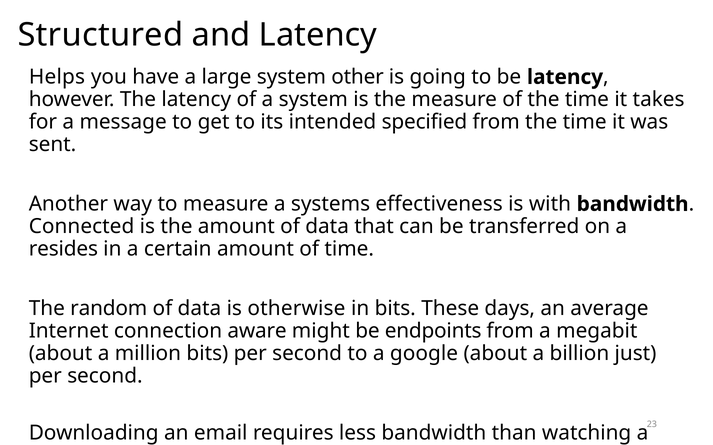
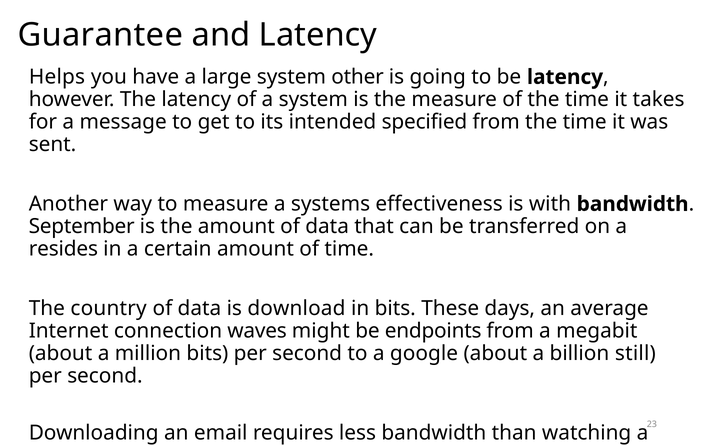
Structured: Structured -> Guarantee (100, 35)
Connected: Connected -> September (82, 227)
random: random -> country (109, 309)
otherwise: otherwise -> download (296, 309)
aware: aware -> waves (257, 331)
just: just -> still (635, 354)
